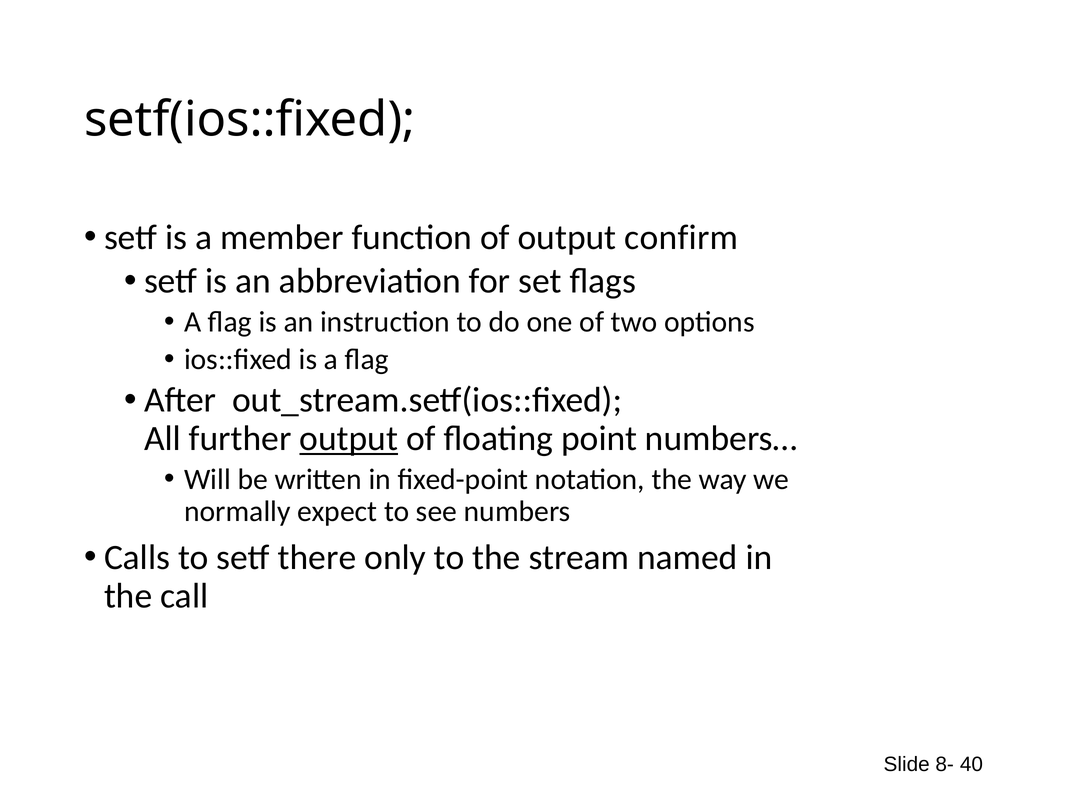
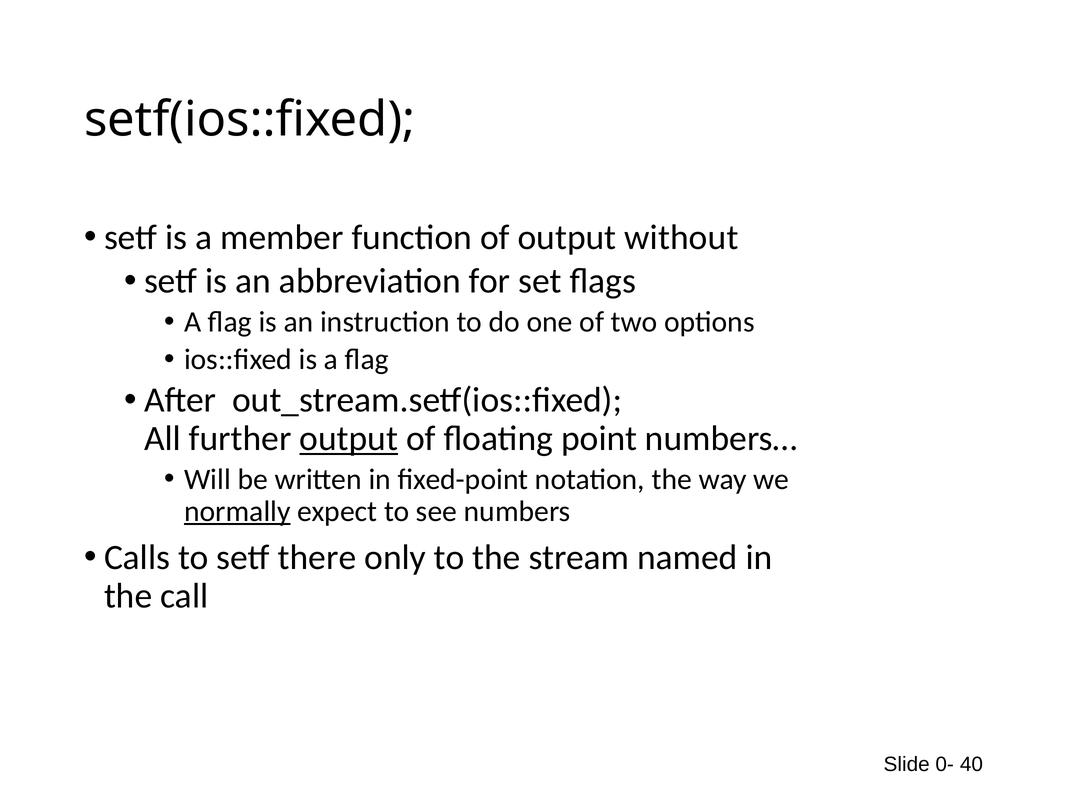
confirm: confirm -> without (681, 237)
normally underline: none -> present (237, 512)
8-: 8- -> 0- (945, 764)
